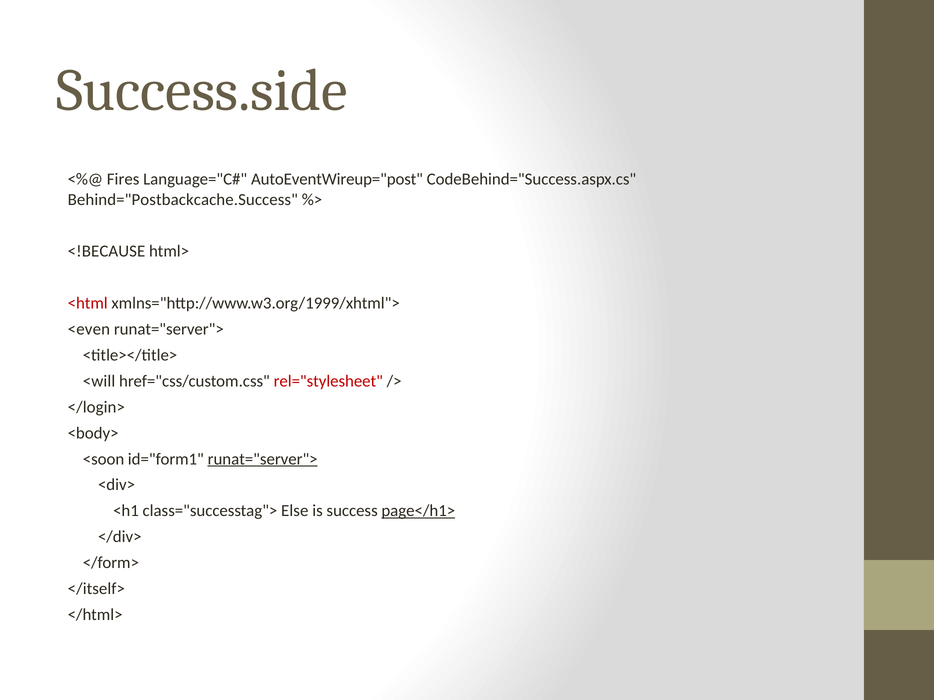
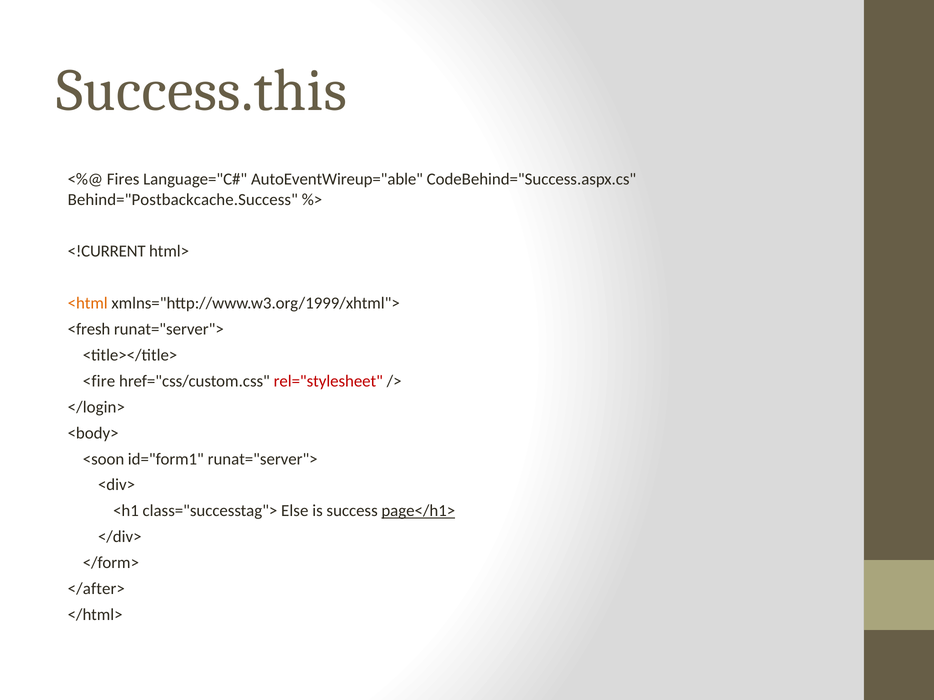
Success.side: Success.side -> Success.this (202, 91)
AutoEventWireup="post: AutoEventWireup="post -> AutoEventWireup="able (337, 179)
<!BECAUSE: <!BECAUSE -> <!CURRENT (107, 252)
<html colour: red -> orange (88, 304)
<even: <even -> <fresh (89, 329)
<will: <will -> <fire (99, 381)
runat="server"> underline: present -> none (263, 459)
</itself>: </itself> -> </after> (96, 589)
